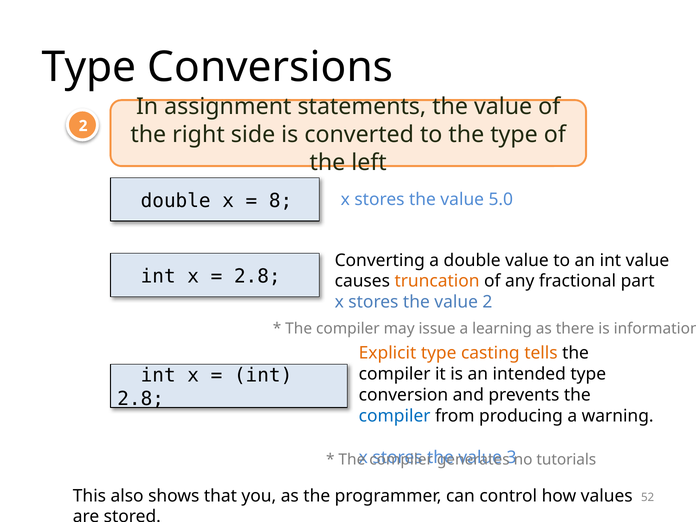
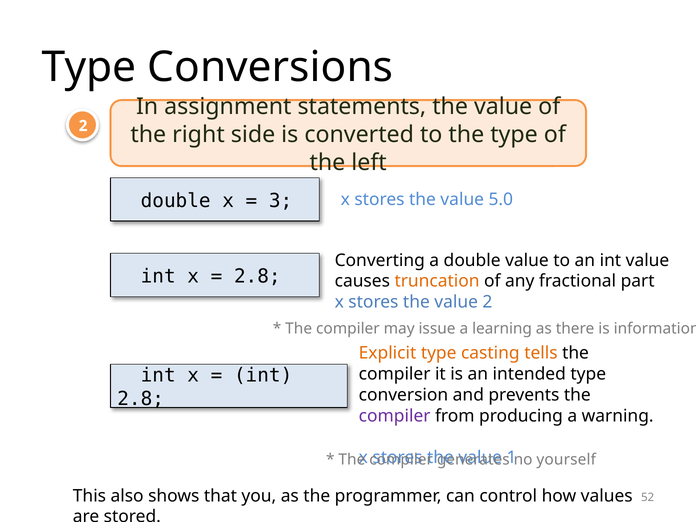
8: 8 -> 3 (281, 201)
compiler colour: blue -> purple (395, 416)
3: 3 -> 1 (512, 458)
tutorials: tutorials -> yourself (566, 459)
